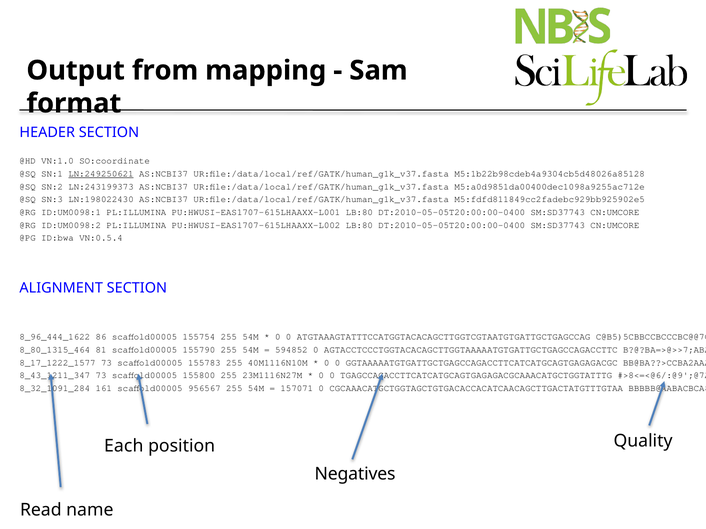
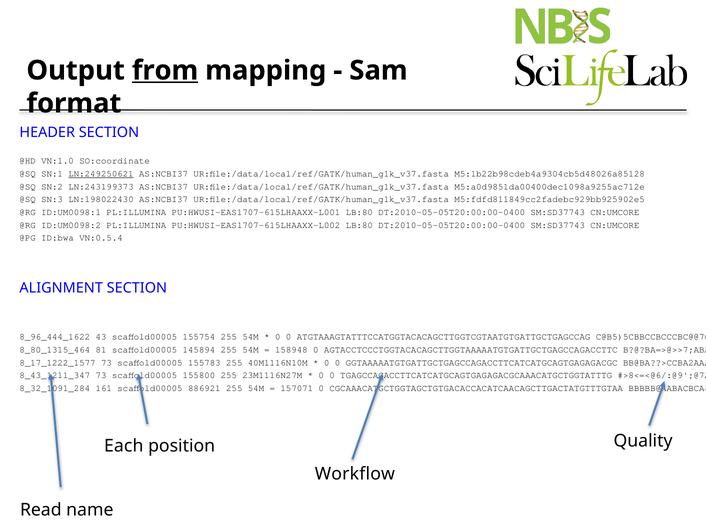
from underline: none -> present (165, 71)
86: 86 -> 43 (101, 337)
155790: 155790 -> 145894 (199, 350)
594852: 594852 -> 158948 (291, 350)
956567: 956567 -> 886921 (204, 389)
Negatives: Negatives -> Workflow (355, 474)
